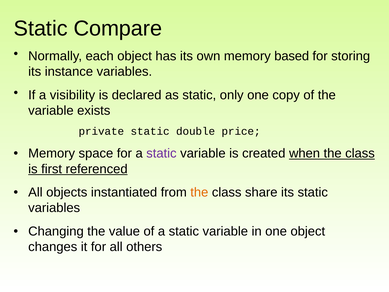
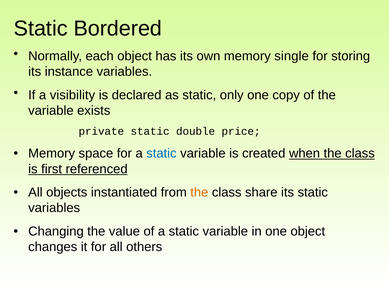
Compare: Compare -> Bordered (118, 28)
based: based -> single (292, 56)
static colour: purple -> blue (161, 153)
